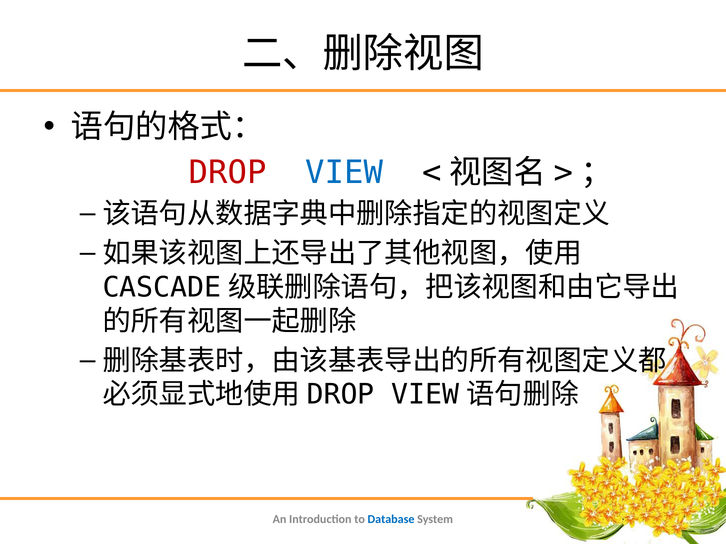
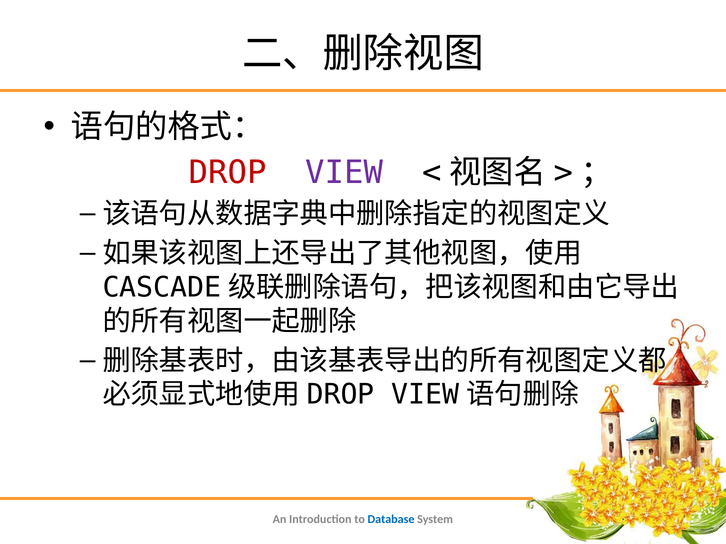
VIEW colour: blue -> purple (344, 173)
